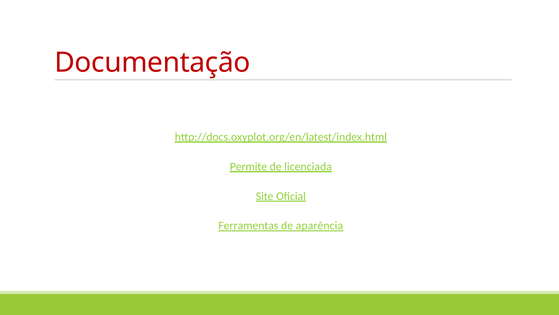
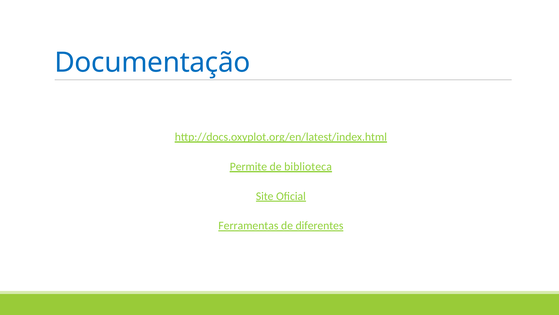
Documentação colour: red -> blue (152, 63)
licenciada: licenciada -> biblioteca (308, 166)
aparência: aparência -> diferentes (320, 225)
